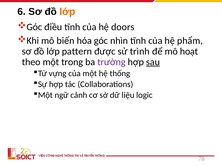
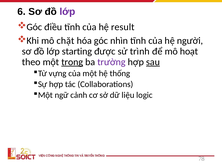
lớp colour: orange -> purple (67, 12)
doors: doors -> result (123, 27)
biến: biến -> chặt (65, 41)
phẩm: phẩm -> người (190, 41)
pattern: pattern -> starting (77, 51)
trong underline: none -> present (72, 62)
